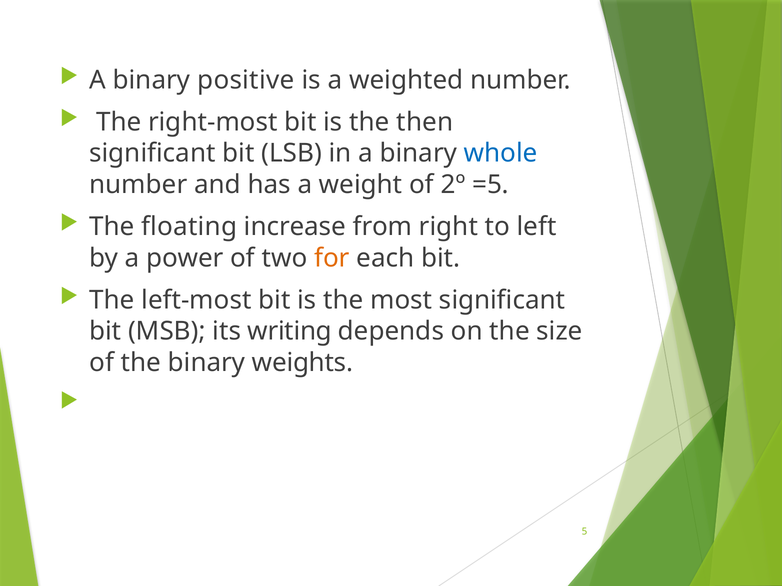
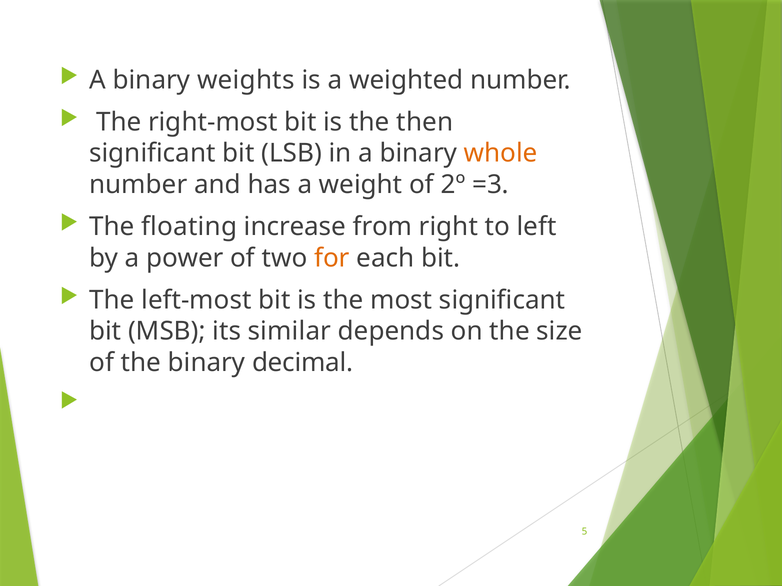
positive: positive -> weights (246, 80)
whole colour: blue -> orange (501, 153)
=5: =5 -> =3 (491, 185)
writing: writing -> similar (289, 332)
weights: weights -> decimal (303, 363)
